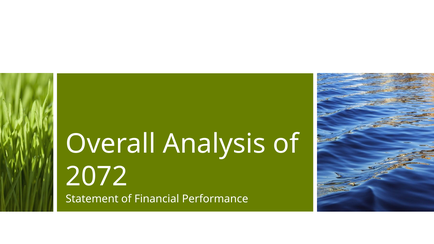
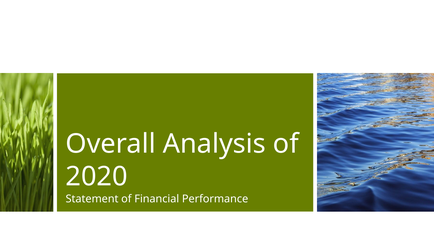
2072: 2072 -> 2020 (97, 176)
